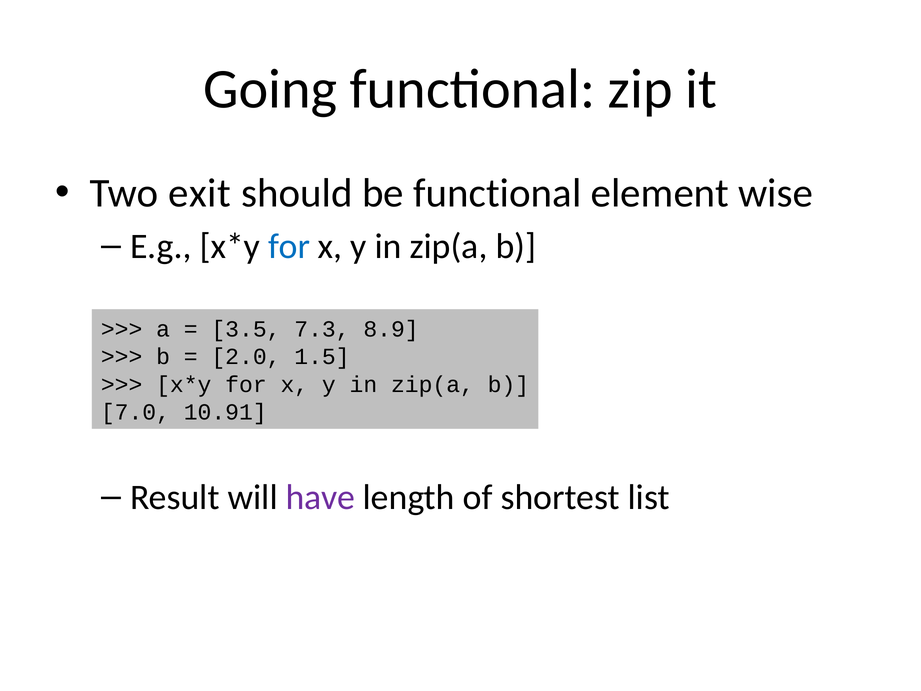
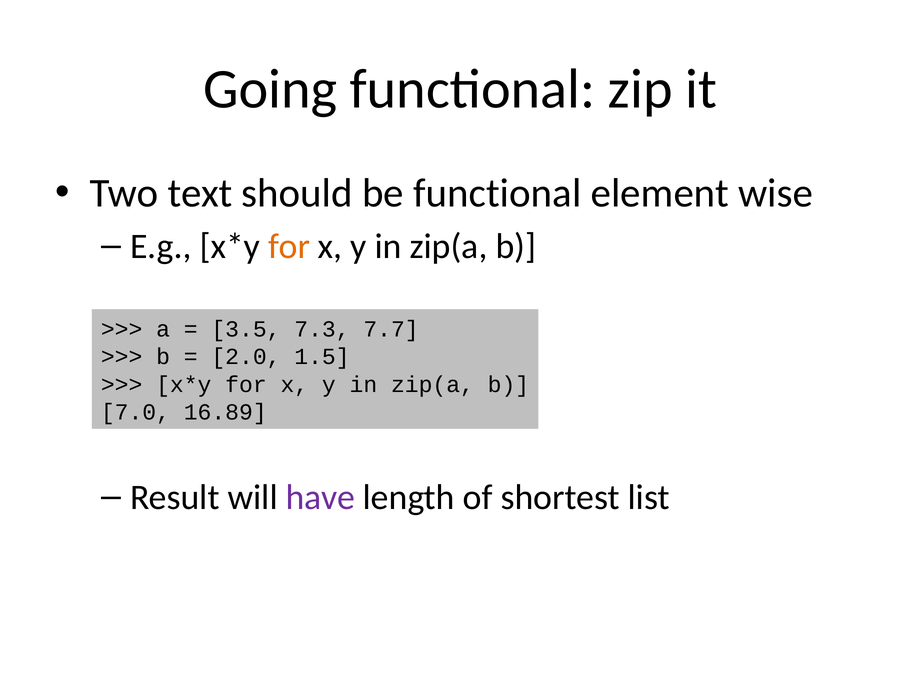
exit: exit -> text (200, 193)
for colour: blue -> orange (289, 246)
8.9: 8.9 -> 7.7 (391, 329)
10.91: 10.91 -> 16.89 (225, 412)
